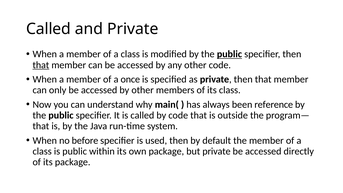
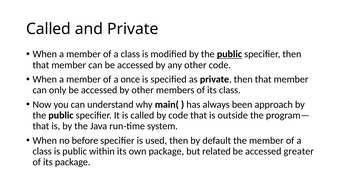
that underline: present -> none (41, 65)
reference: reference -> approach (274, 104)
but private: private -> related (216, 151)
directly: directly -> greater (299, 151)
